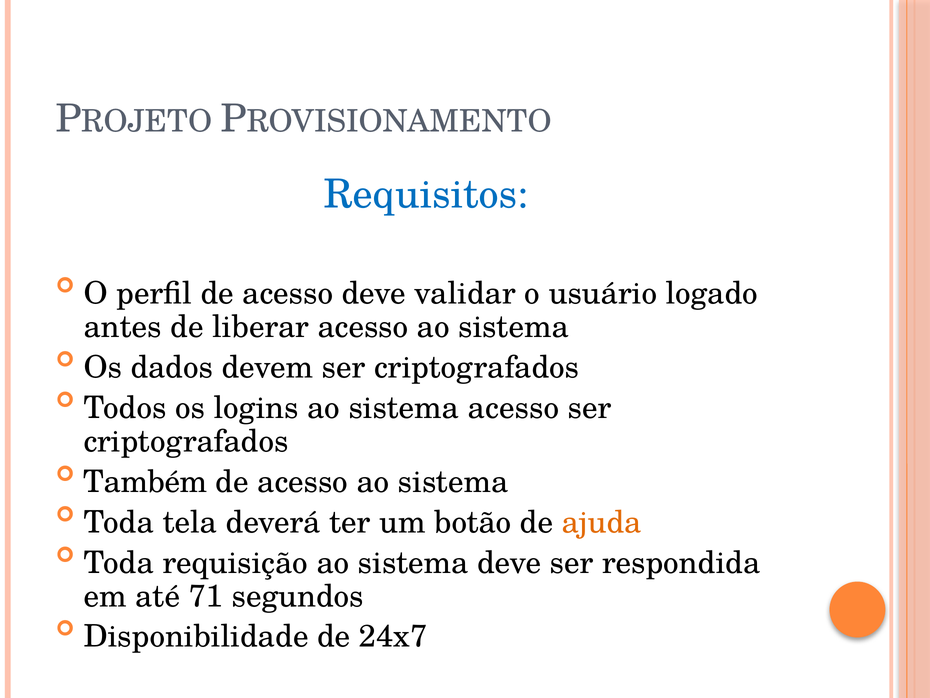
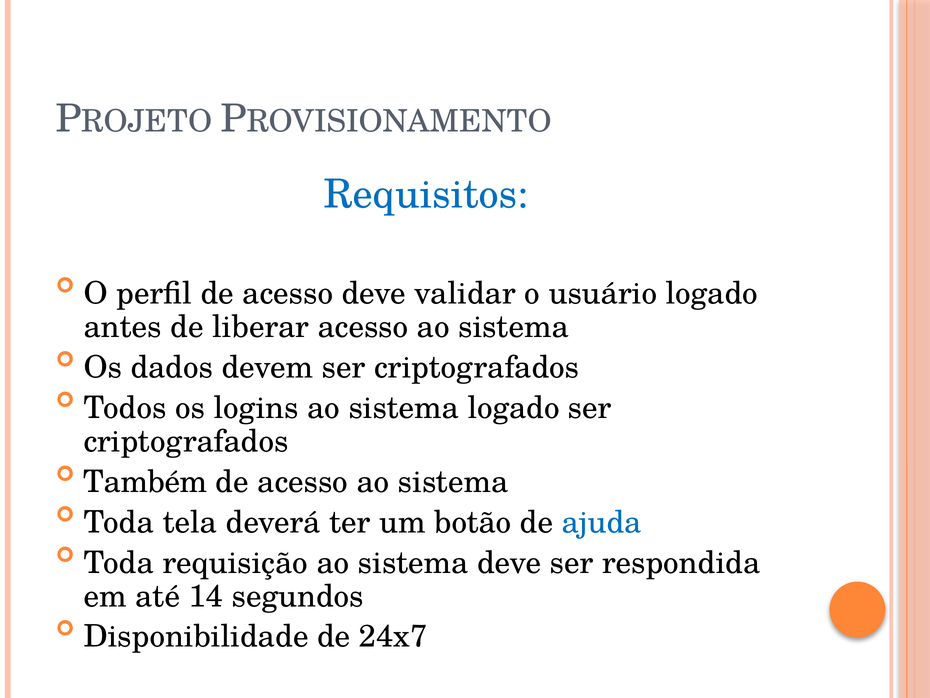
sistema acesso: acesso -> logado (514, 408)
ajuda colour: orange -> blue (602, 522)
71: 71 -> 14 (206, 596)
